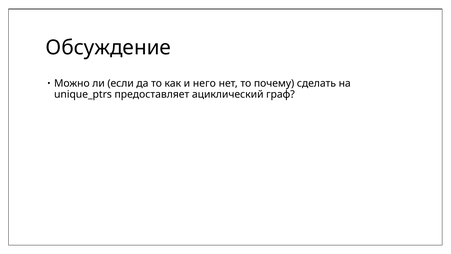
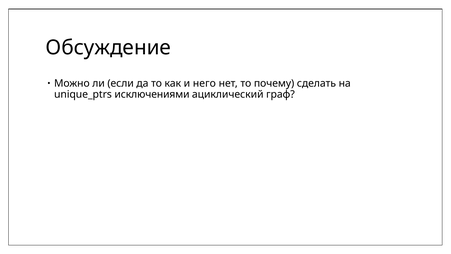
предоставляет: предоставляет -> исключениями (152, 94)
